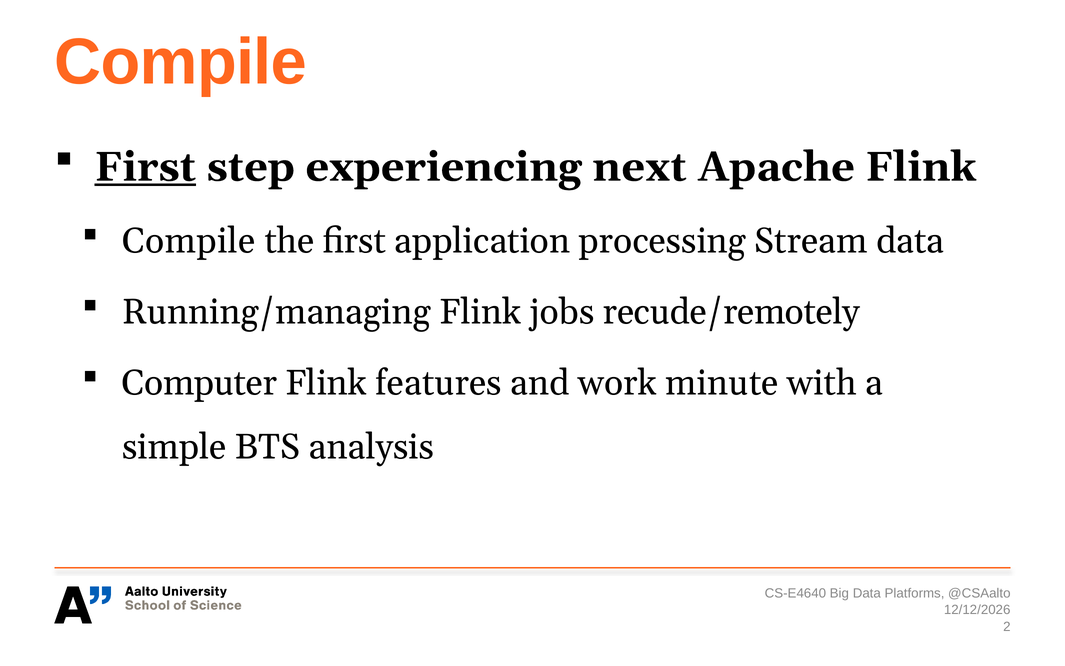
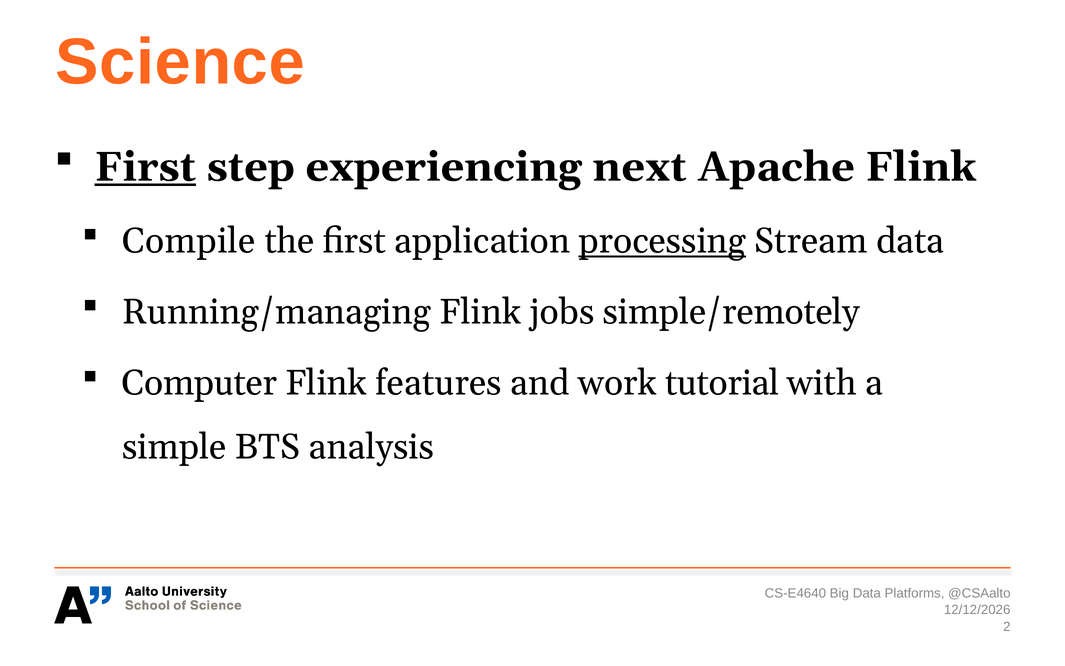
Compile: Compile -> Science (180, 62)
processing underline: none -> present (662, 241)
recude/remotely: recude/remotely -> simple/remotely (731, 312)
minute: minute -> tutorial (722, 383)
